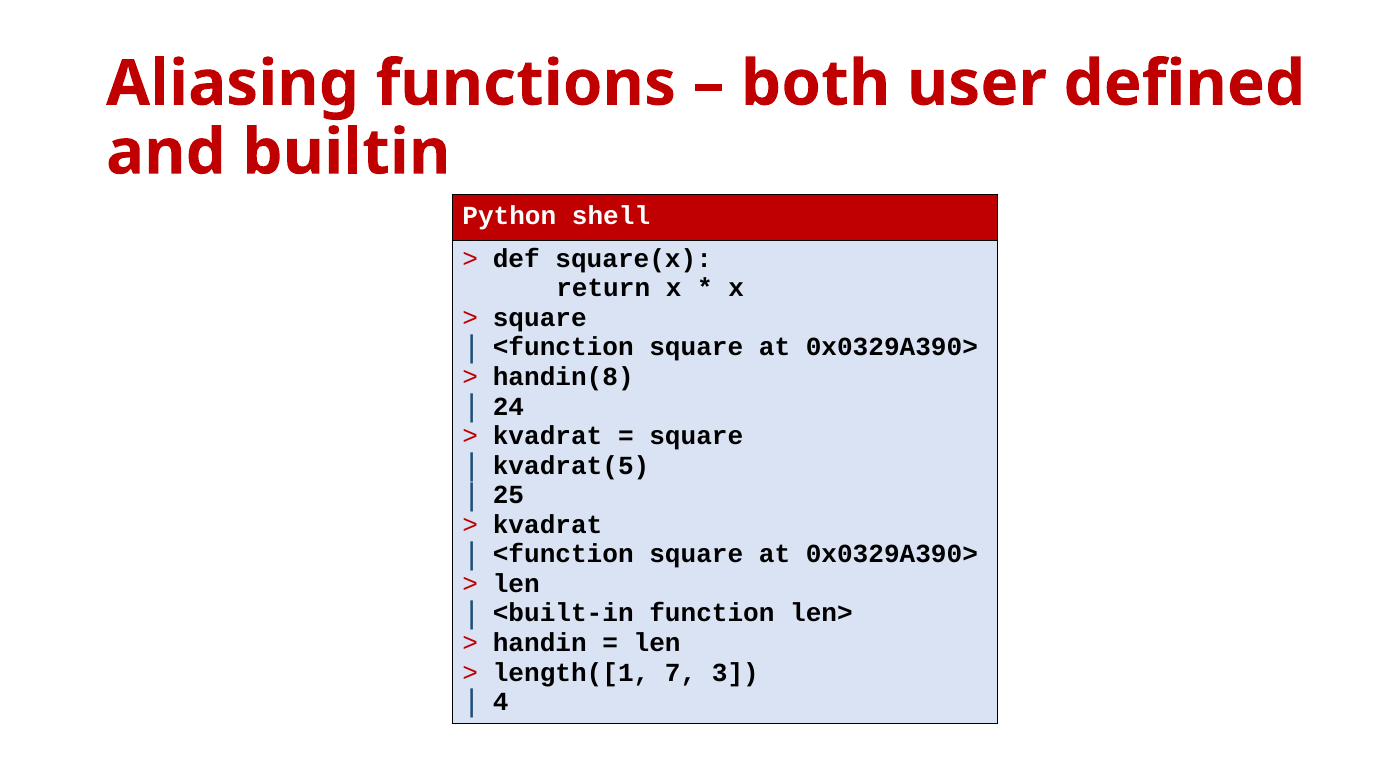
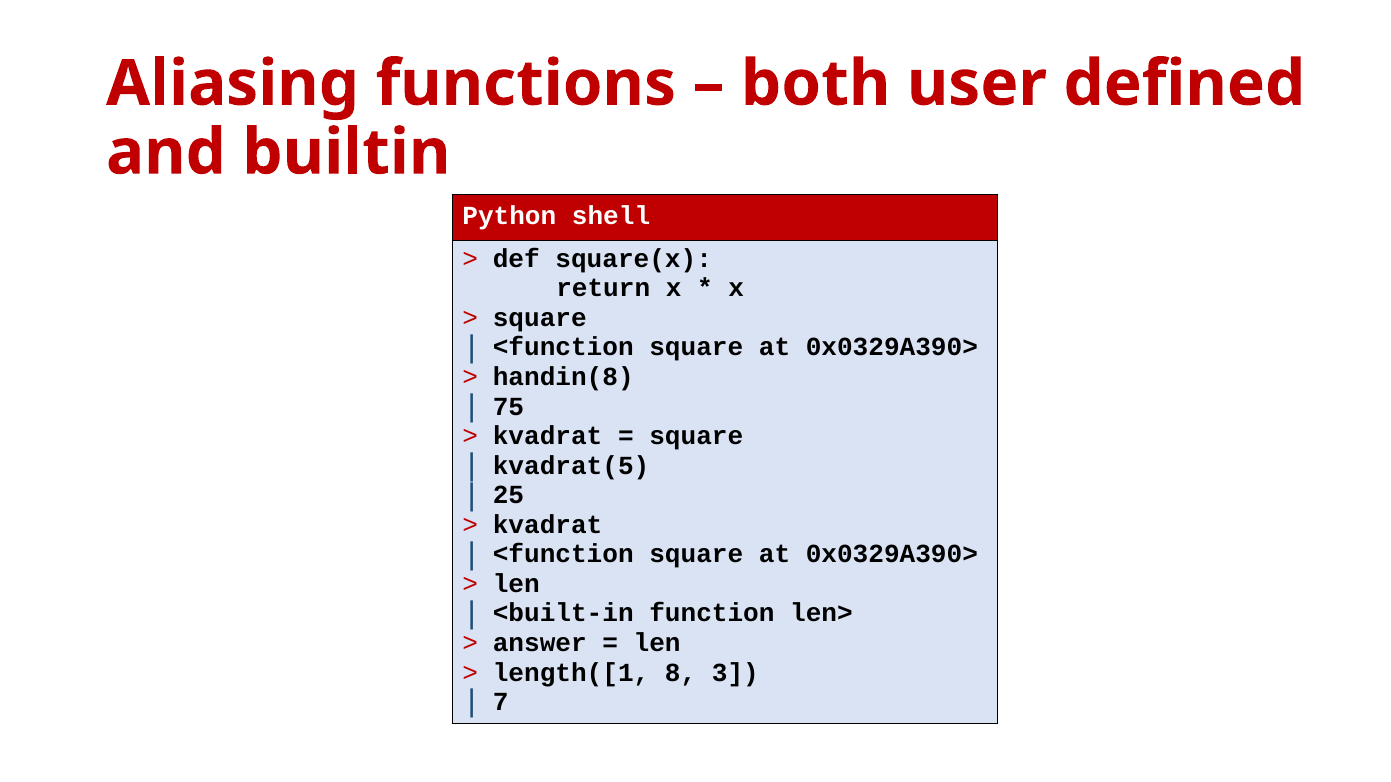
24: 24 -> 75 (508, 407)
handin: handin -> answer (540, 643)
7: 7 -> 8 (681, 673)
4: 4 -> 7 (501, 702)
